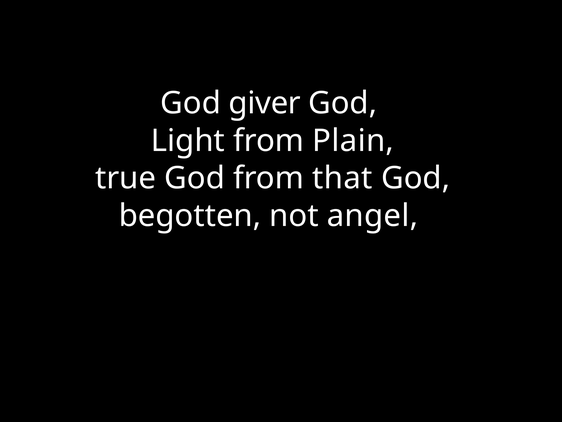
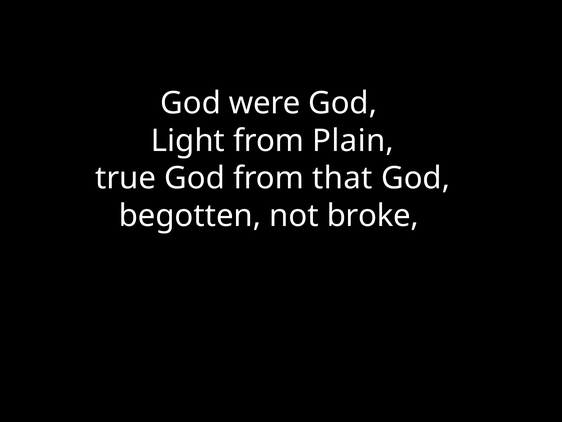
giver: giver -> were (265, 103)
angel: angel -> broke (373, 216)
